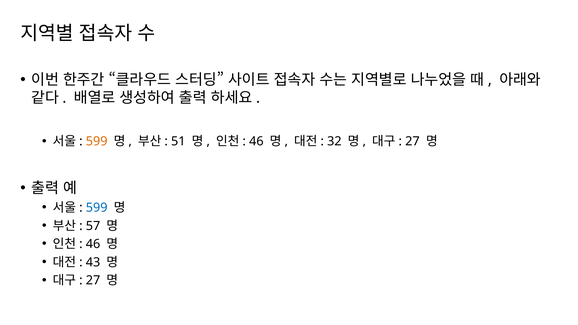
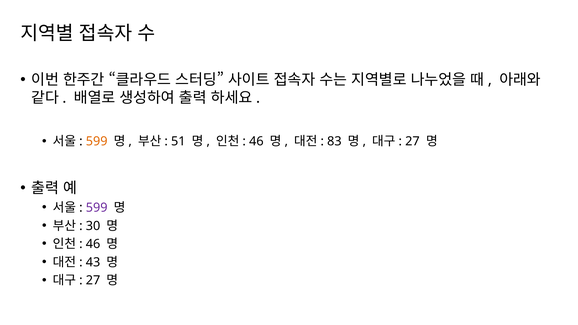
32: 32 -> 83 (334, 142)
599 colour: blue -> purple (97, 208)
57: 57 -> 30 (93, 226)
